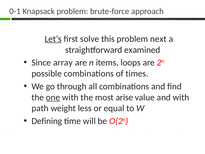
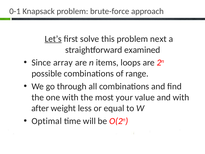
times: times -> range (137, 73)
one underline: present -> none (53, 97)
arise: arise -> your (124, 97)
path: path -> after (40, 108)
Defining: Defining -> Optimal (47, 121)
